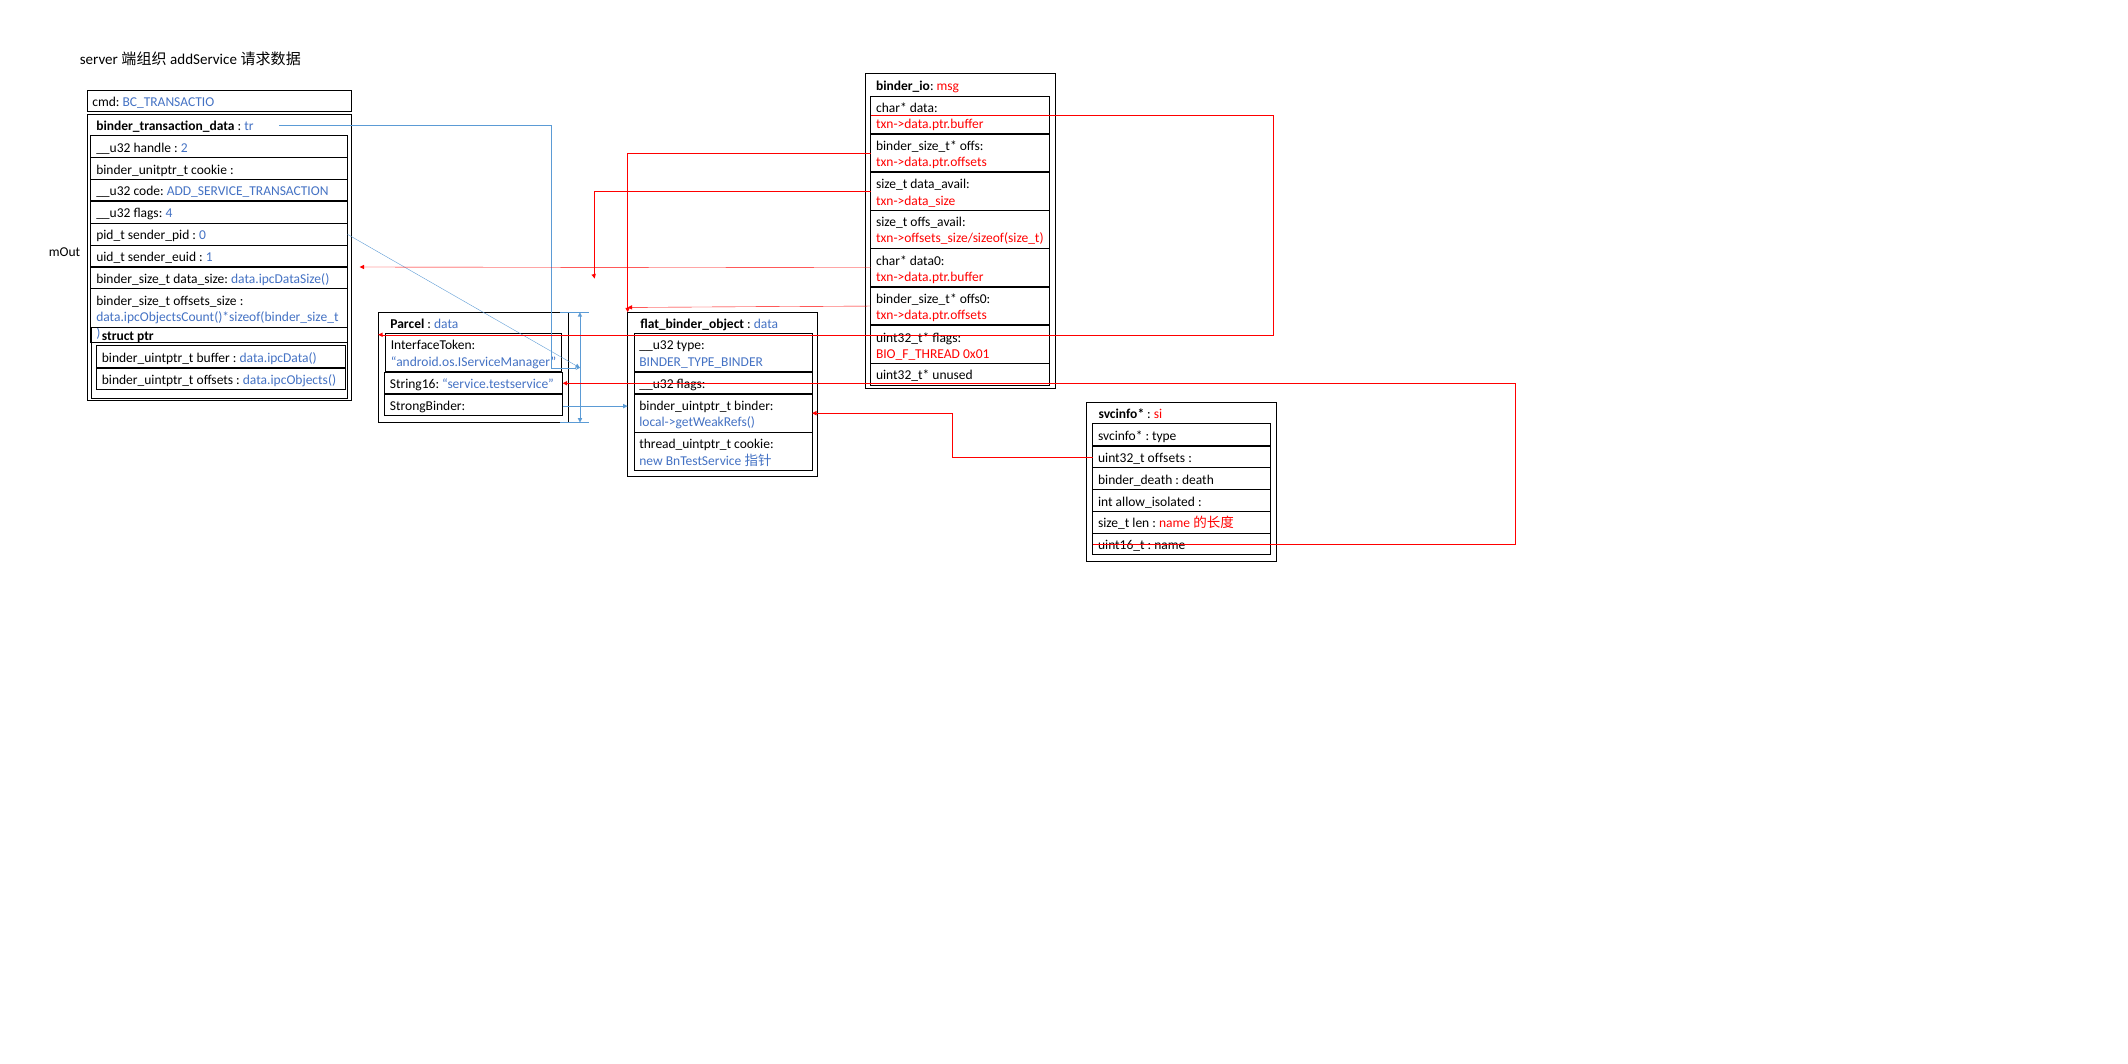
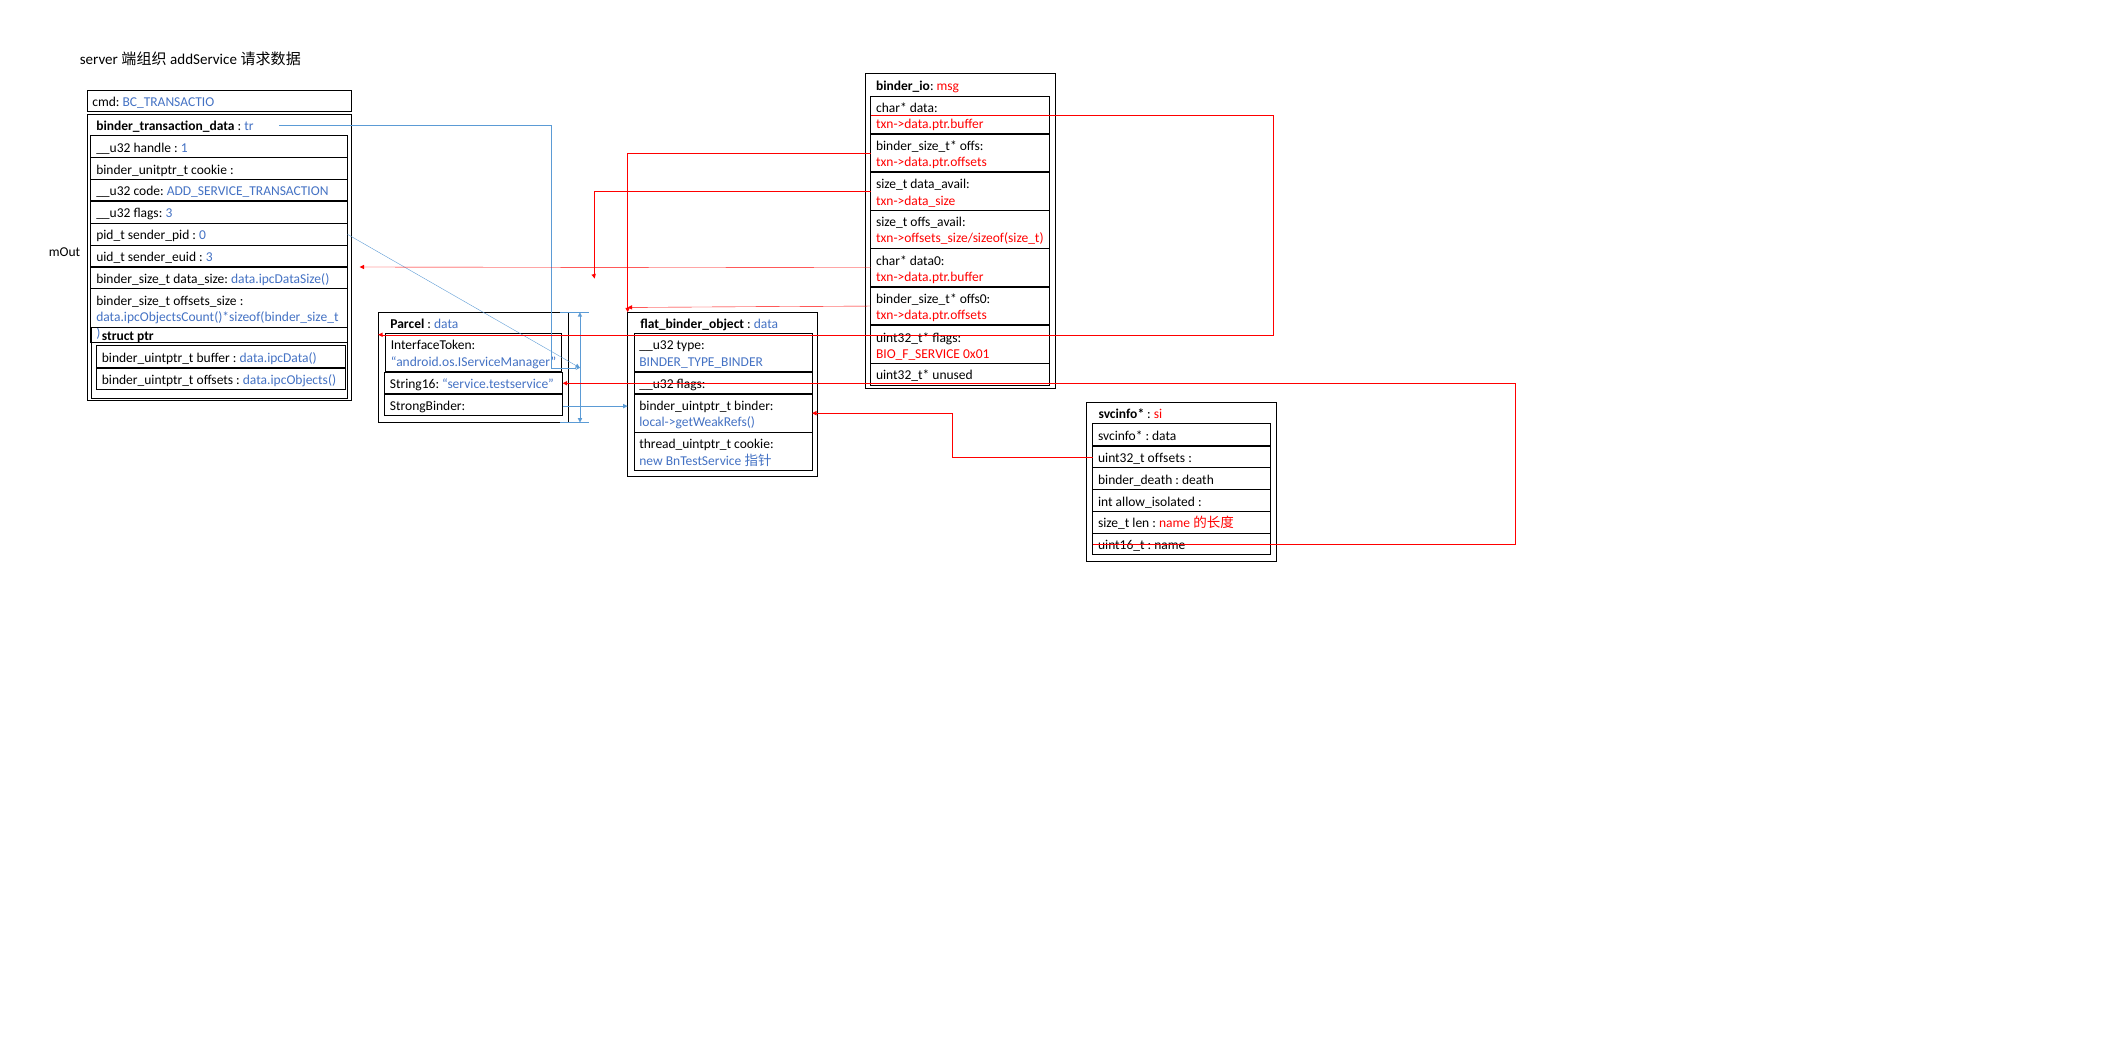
2: 2 -> 1 (184, 148)
flags 4: 4 -> 3 (169, 213)
1: 1 -> 3 (209, 257)
BIO_F_THREAD: BIO_F_THREAD -> BIO_F_SERVICE (918, 354)
type: type -> data (1164, 436)
